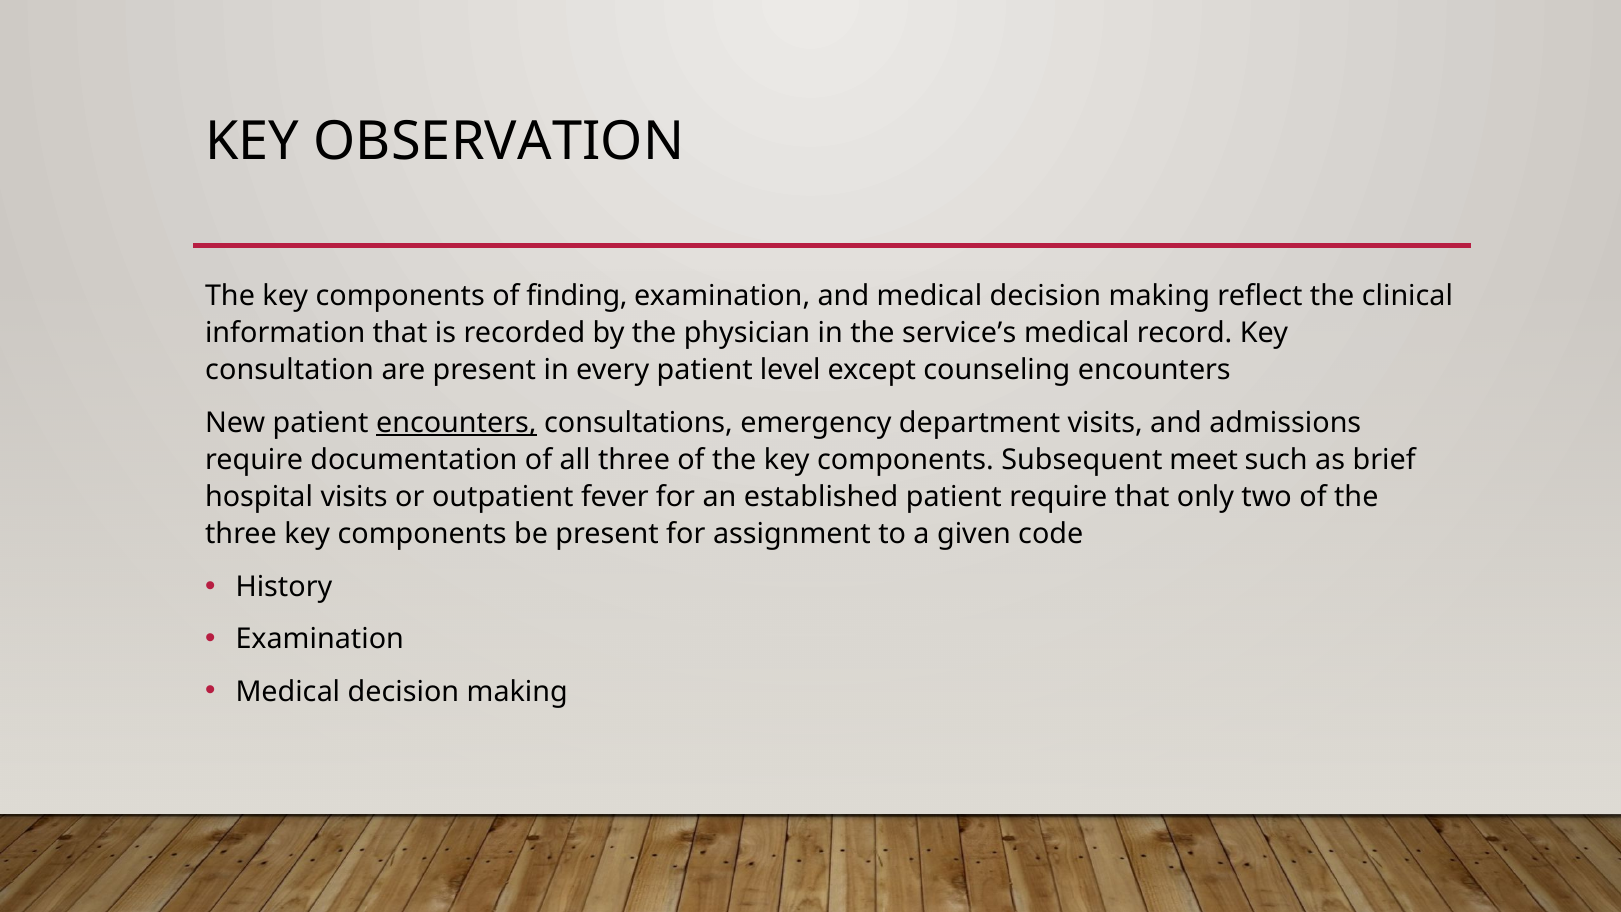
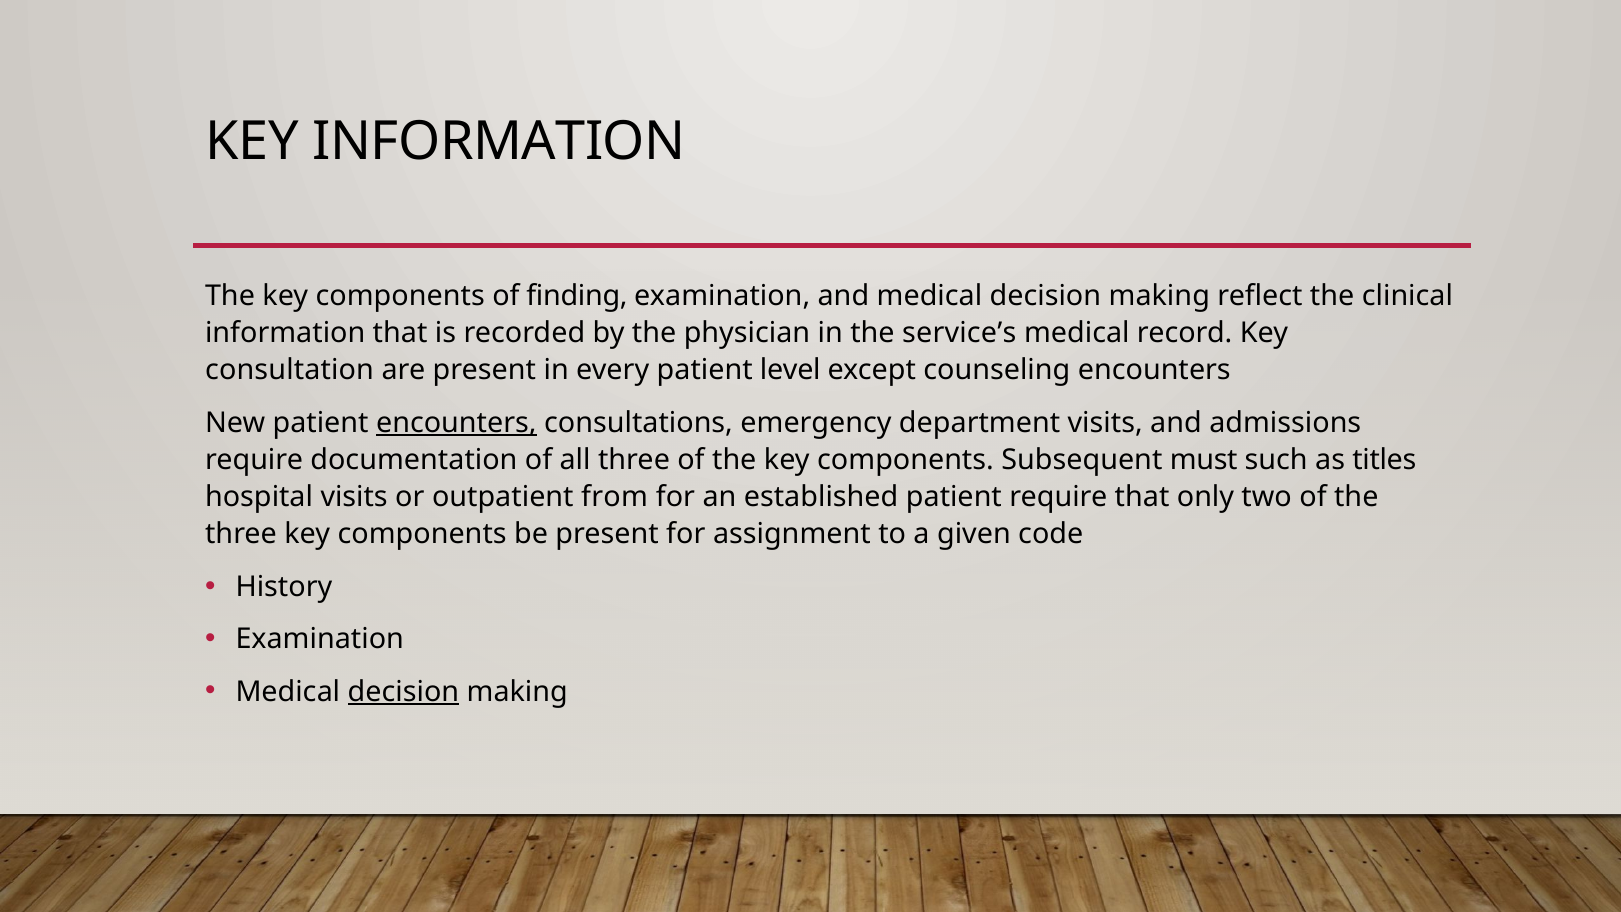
KEY OBSERVATION: OBSERVATION -> INFORMATION (499, 142)
meet: meet -> must (1204, 460)
brief: brief -> titles (1384, 460)
fever: fever -> from (615, 497)
decision underline: none -> present (403, 691)
